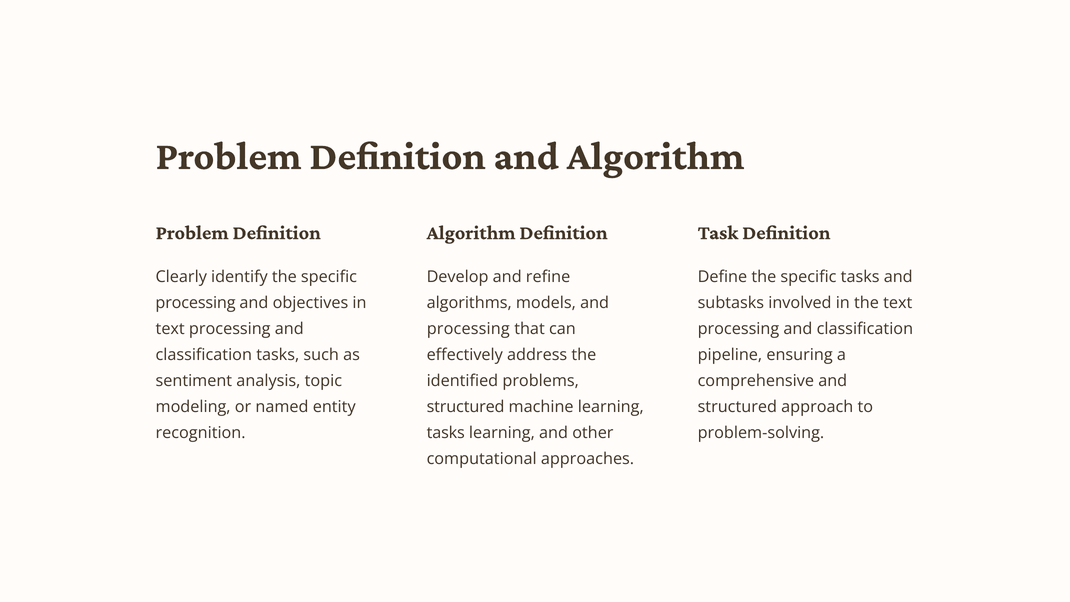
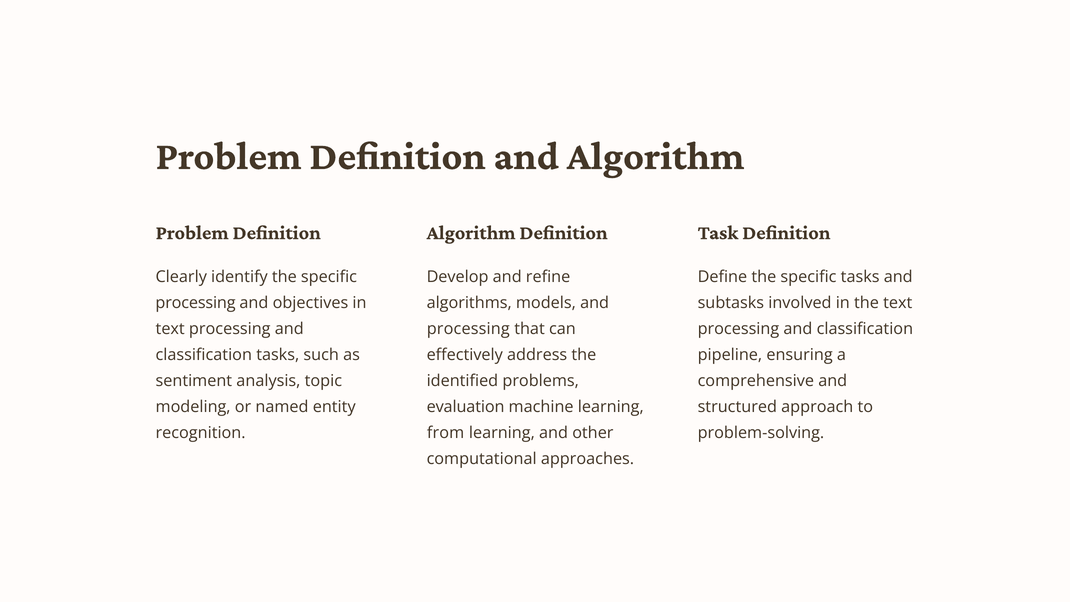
structured: structured -> evaluation (466, 407)
tasks: tasks -> from (446, 433)
